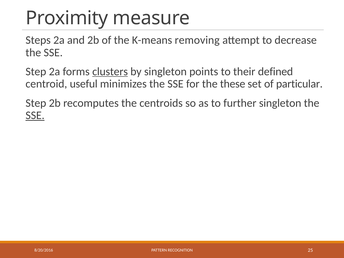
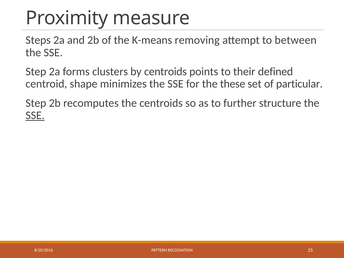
decrease: decrease -> between (296, 40)
clusters underline: present -> none (110, 72)
by singleton: singleton -> centroids (165, 72)
useful: useful -> shape (84, 84)
further singleton: singleton -> structure (280, 103)
